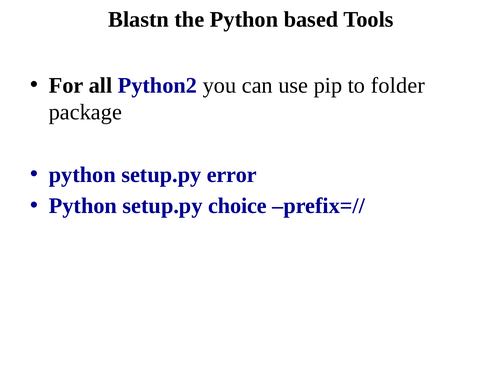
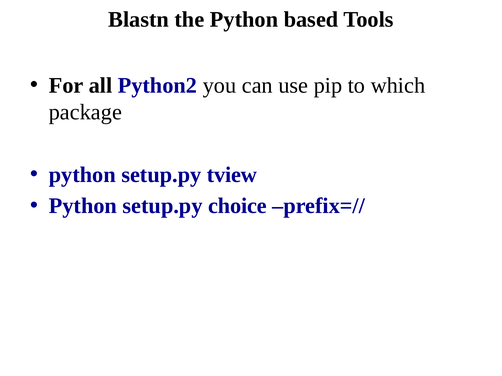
folder: folder -> which (398, 86)
error: error -> tview (232, 175)
